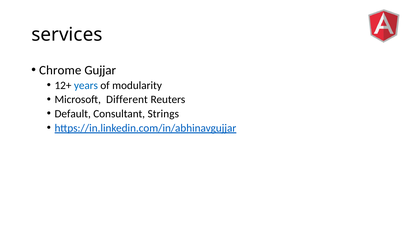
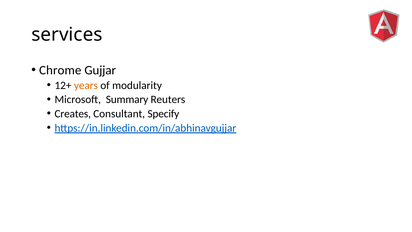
years colour: blue -> orange (86, 85)
Different: Different -> Summary (127, 99)
Default: Default -> Creates (73, 114)
Strings: Strings -> Specify (163, 114)
